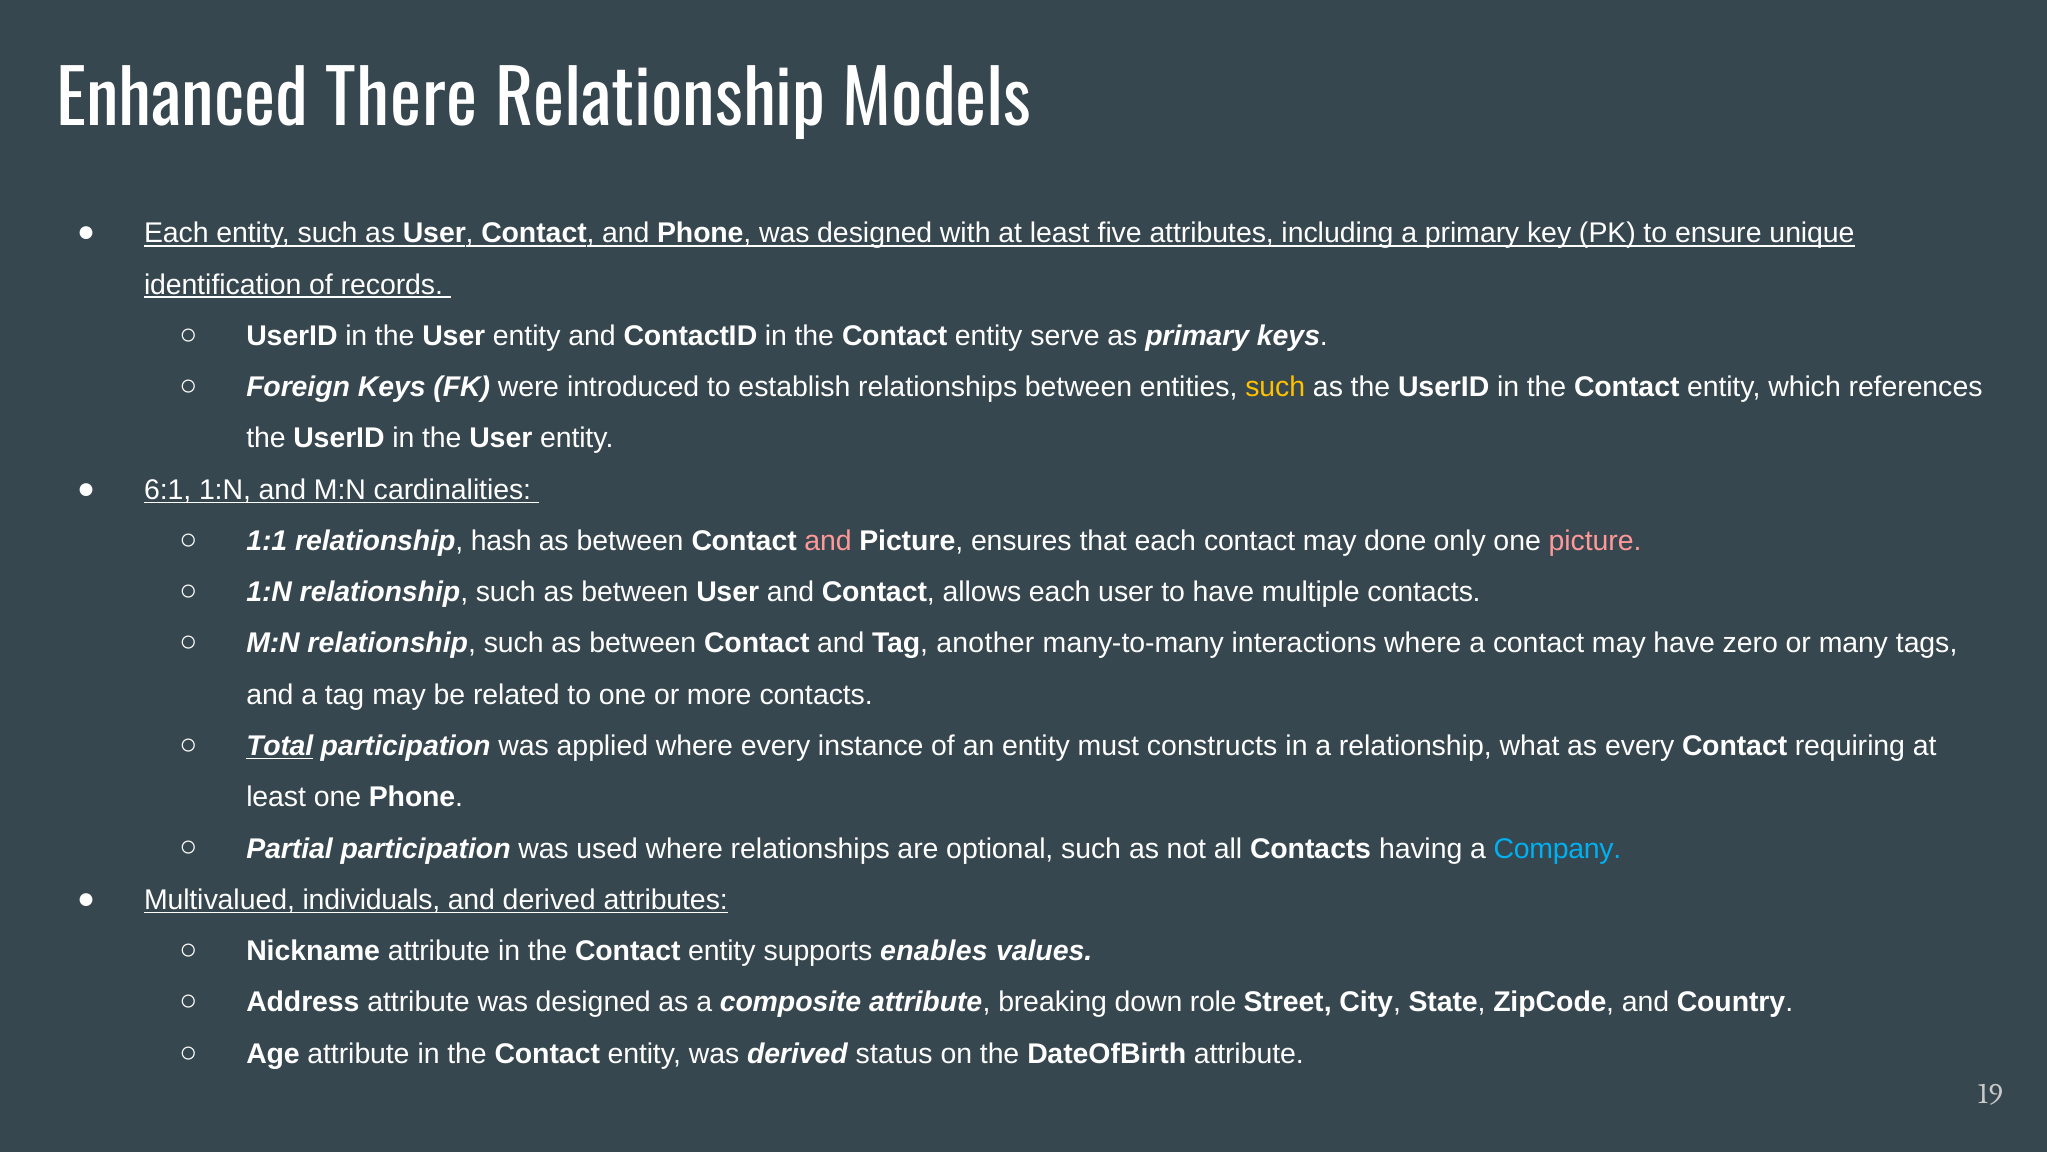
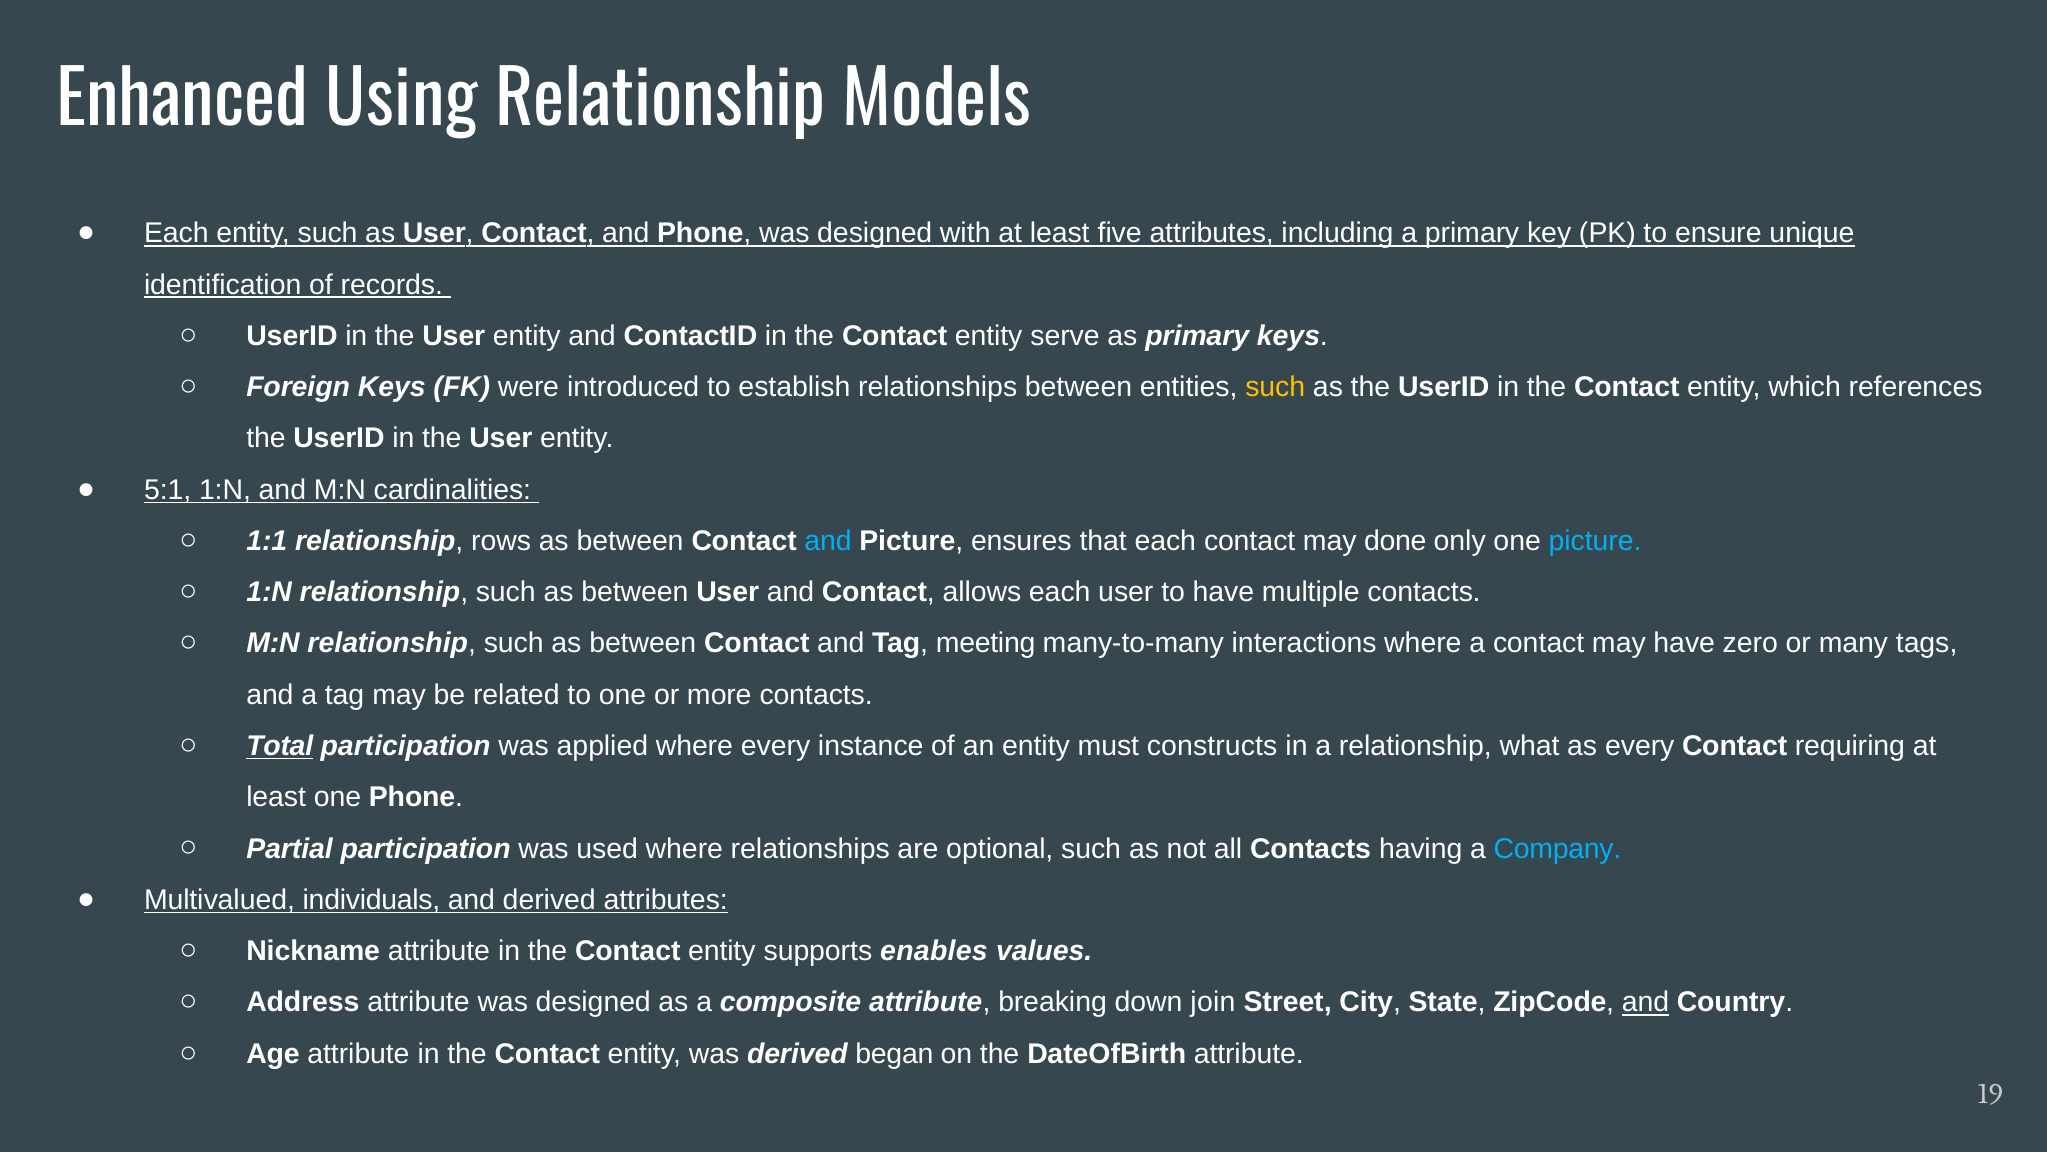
There: There -> Using (402, 101)
6:1: 6:1 -> 5:1 (168, 490)
hash: hash -> rows (501, 541)
and colour: pink -> light blue (828, 541)
picture colour: pink -> light blue (1595, 541)
another: another -> meeting (986, 643)
role: role -> join (1213, 1002)
and underline: none -> present (1646, 1002)
status: status -> began (894, 1053)
